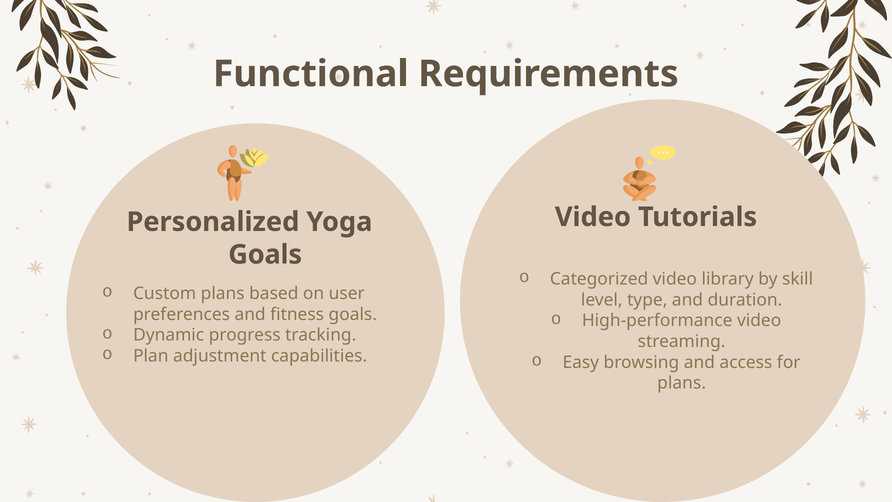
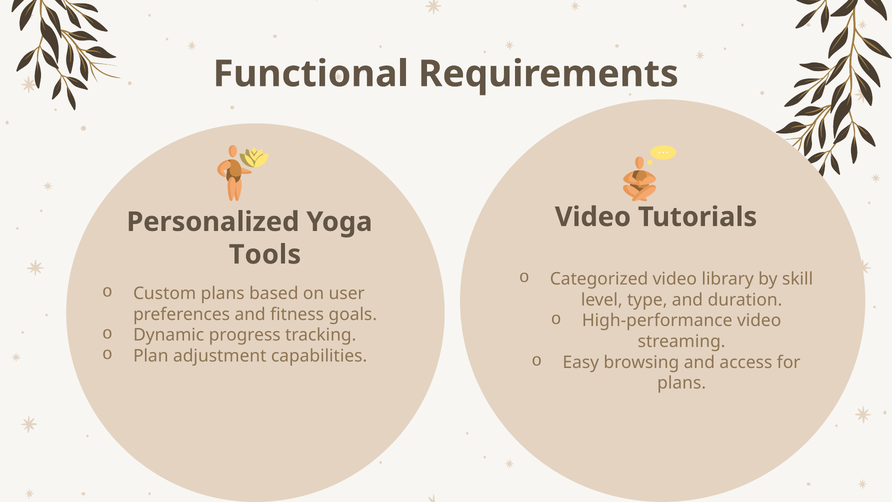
Goals: Goals -> Tools (265, 254)
